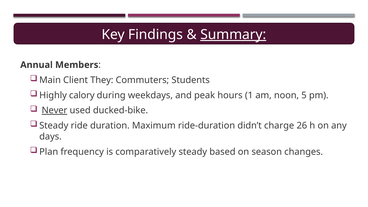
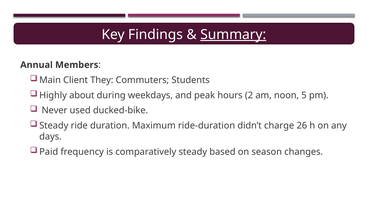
calory: calory -> about (82, 95)
1: 1 -> 2 (249, 95)
Never underline: present -> none (54, 110)
Plan: Plan -> Paid (49, 152)
